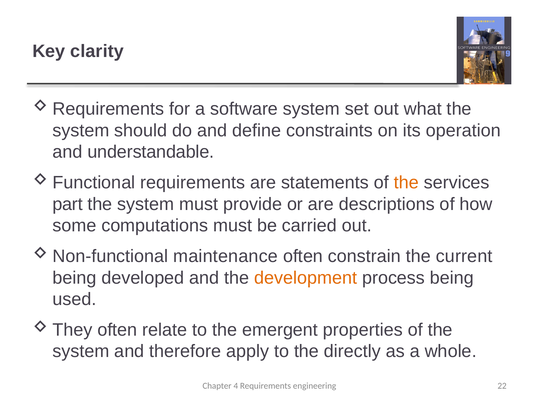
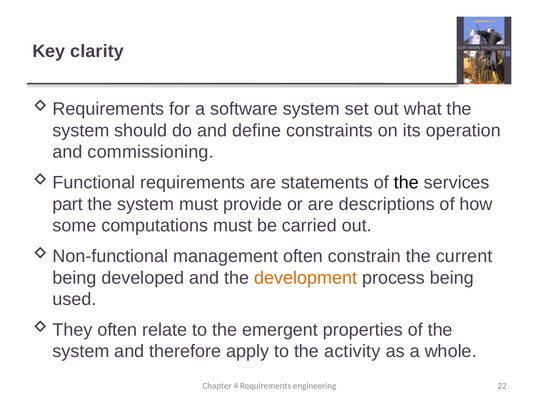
understandable: understandable -> commissioning (151, 152)
the colour: orange -> black (406, 183)
maintenance: maintenance -> management (226, 256)
directly: directly -> activity (352, 352)
